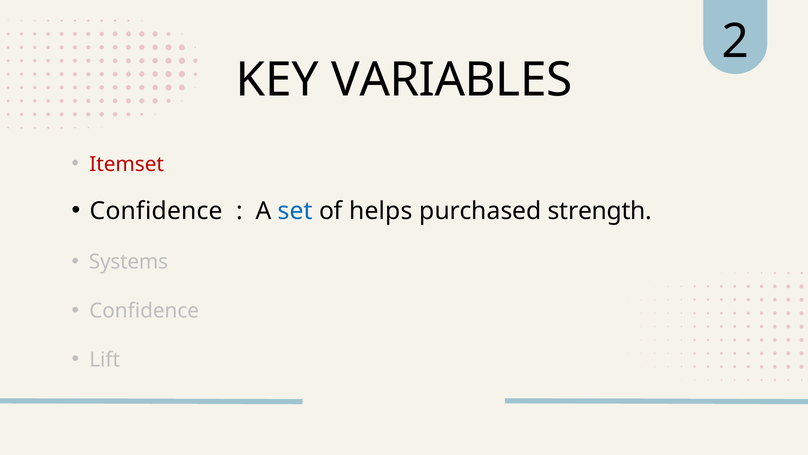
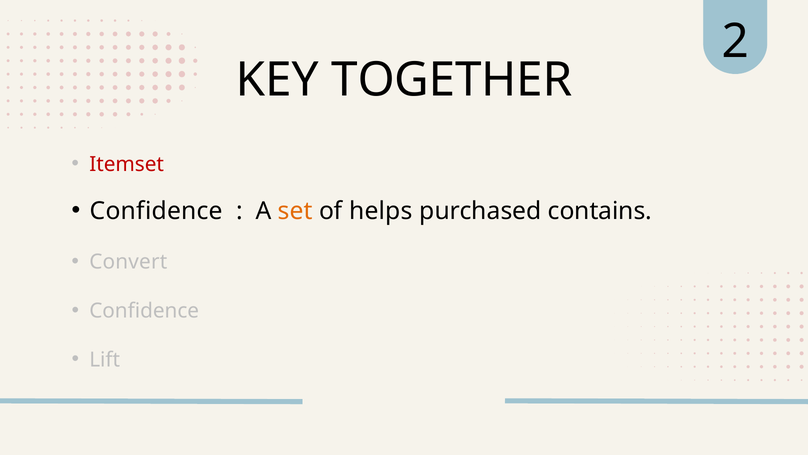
VARIABLES: VARIABLES -> TOGETHER (452, 80)
set colour: blue -> orange (295, 211)
strength: strength -> contains (600, 211)
Systems: Systems -> Convert (128, 262)
